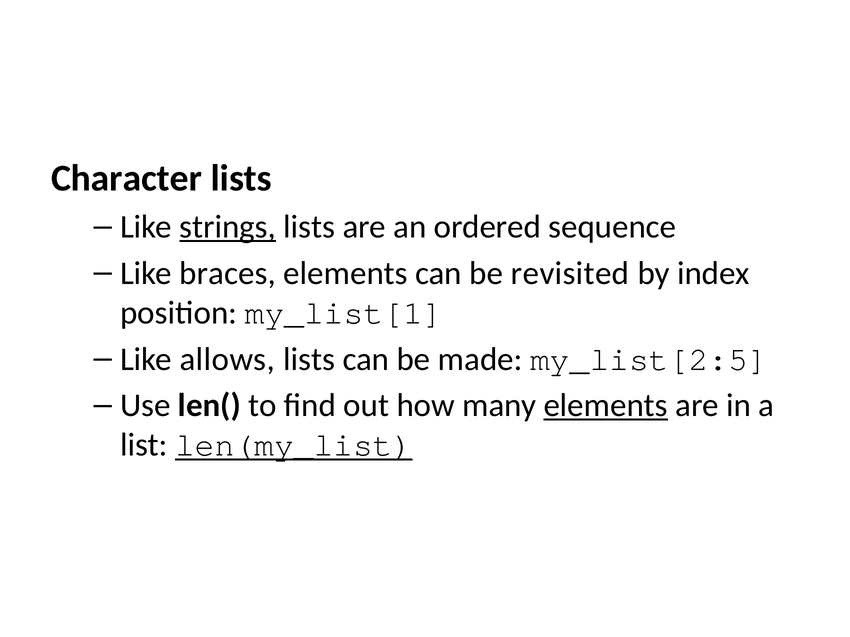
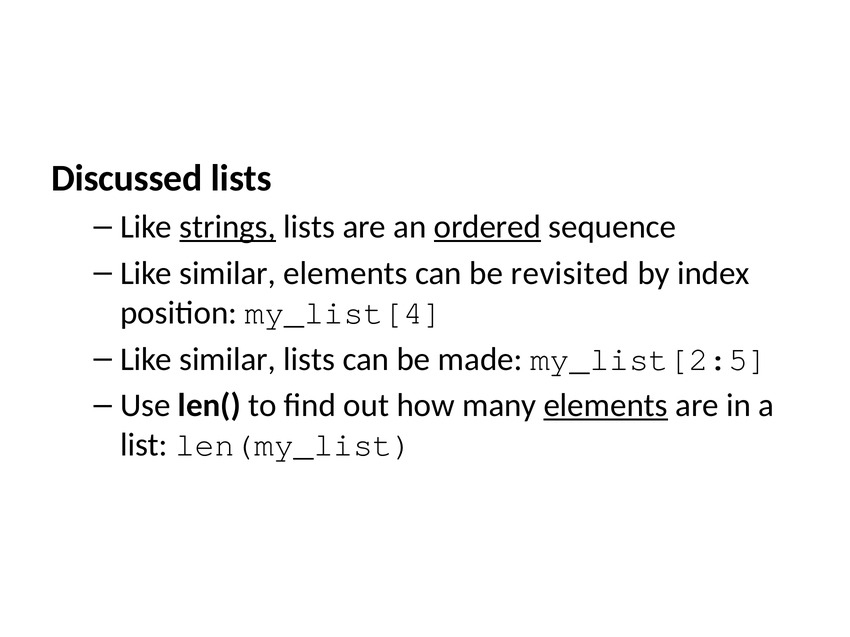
Character: Character -> Discussed (127, 178)
ordered underline: none -> present (487, 227)
braces: braces -> similar (228, 273)
my_list[1: my_list[1 -> my_list[4 (344, 313)
allows: allows -> similar (228, 359)
len(my_list underline: present -> none (294, 445)
